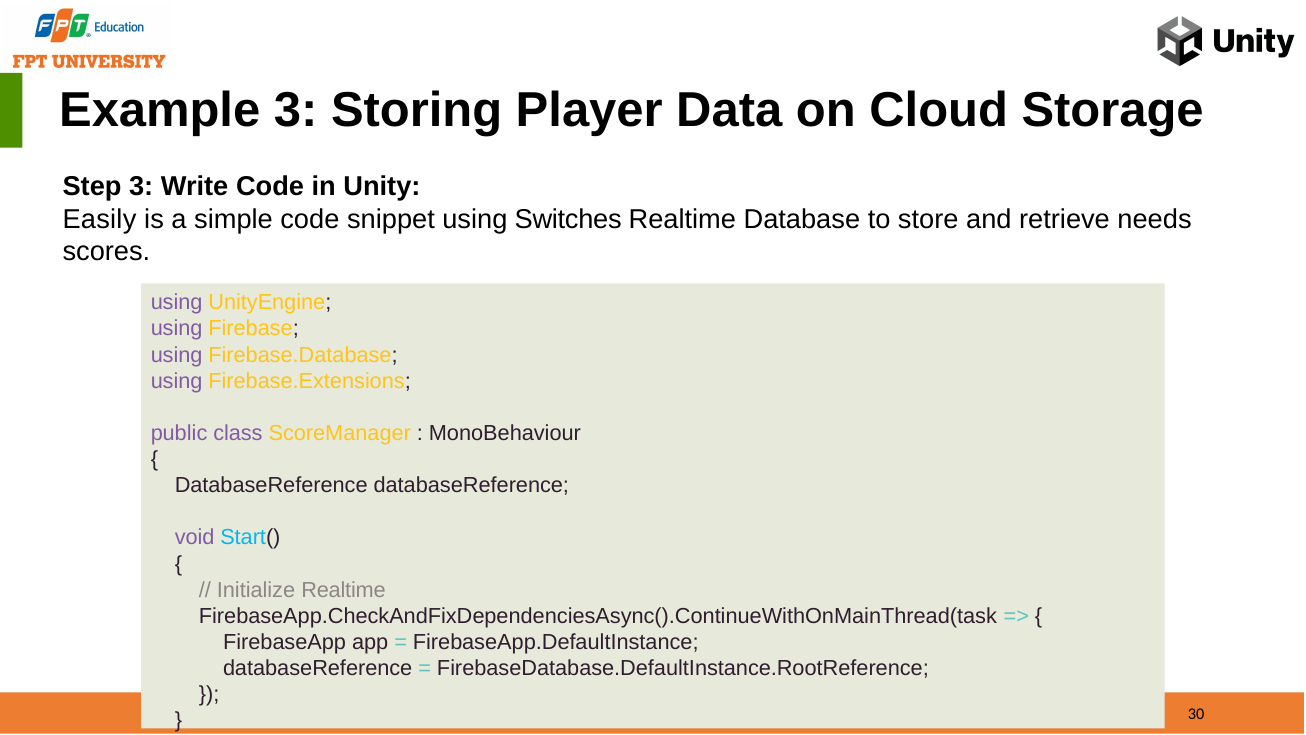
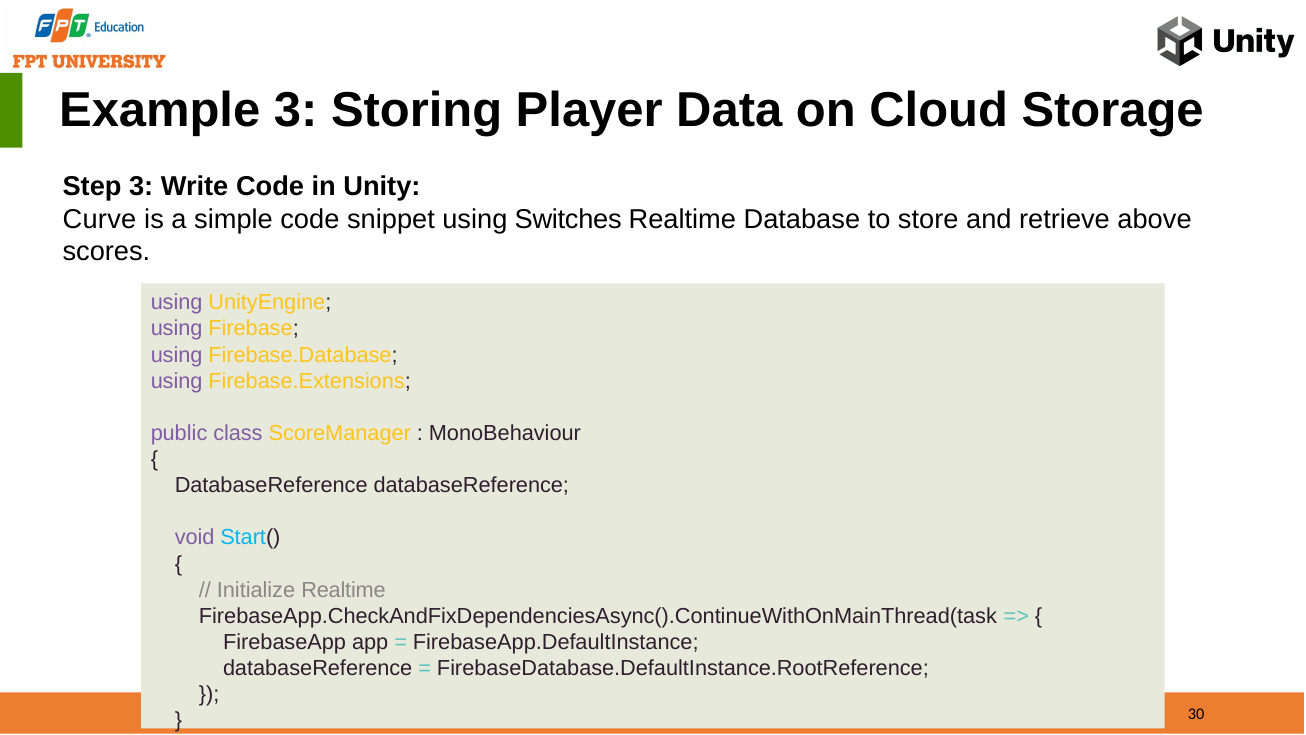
Easily: Easily -> Curve (99, 219)
needs: needs -> above (1155, 219)
